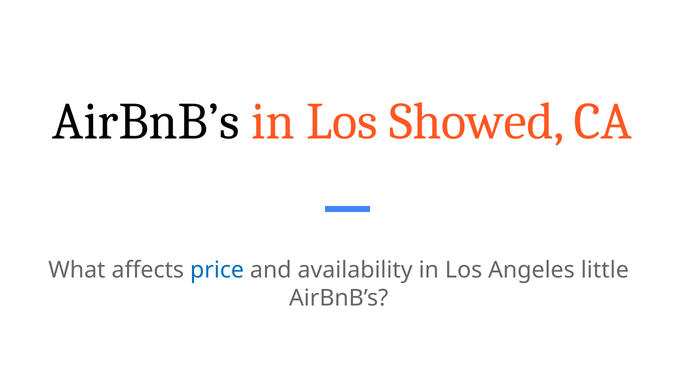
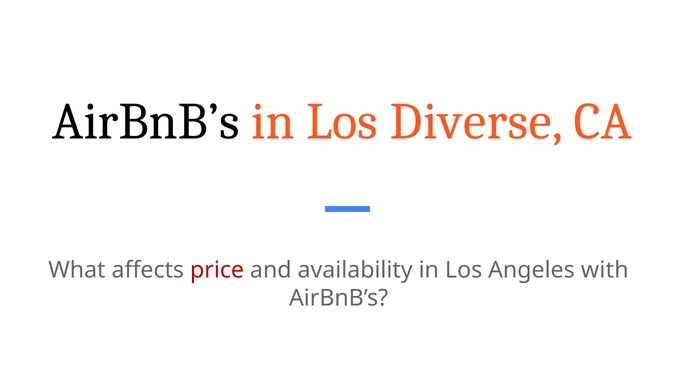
Showed: Showed -> Diverse (476, 121)
price colour: blue -> red (217, 270)
little: little -> with (605, 270)
